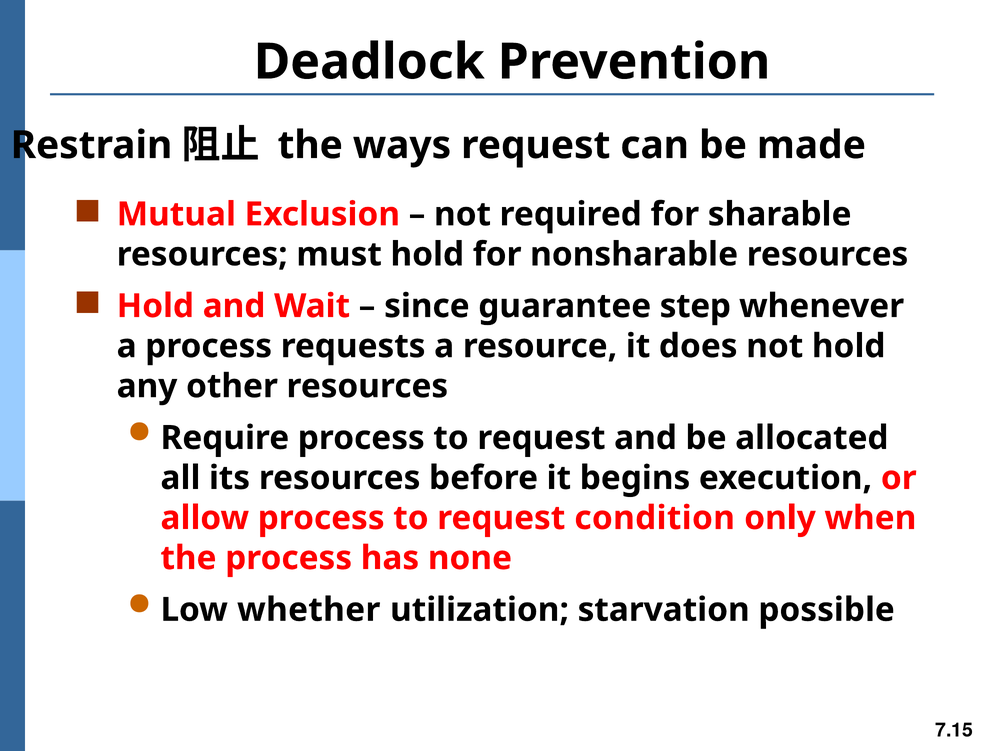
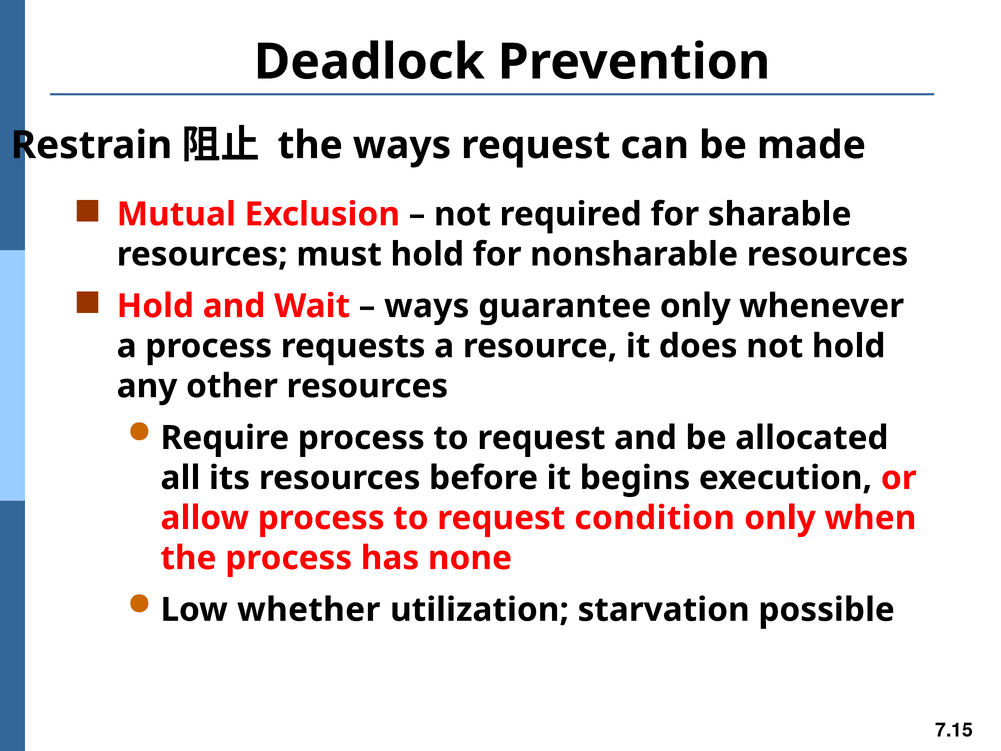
since: since -> ways (427, 306)
guarantee step: step -> only (695, 306)
